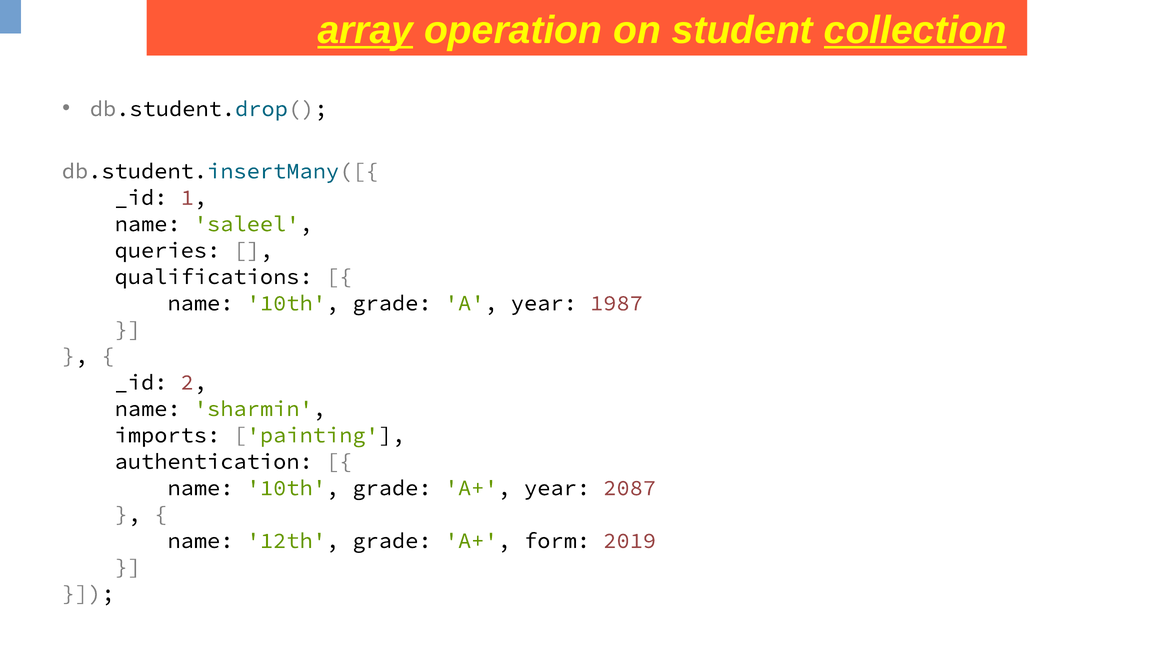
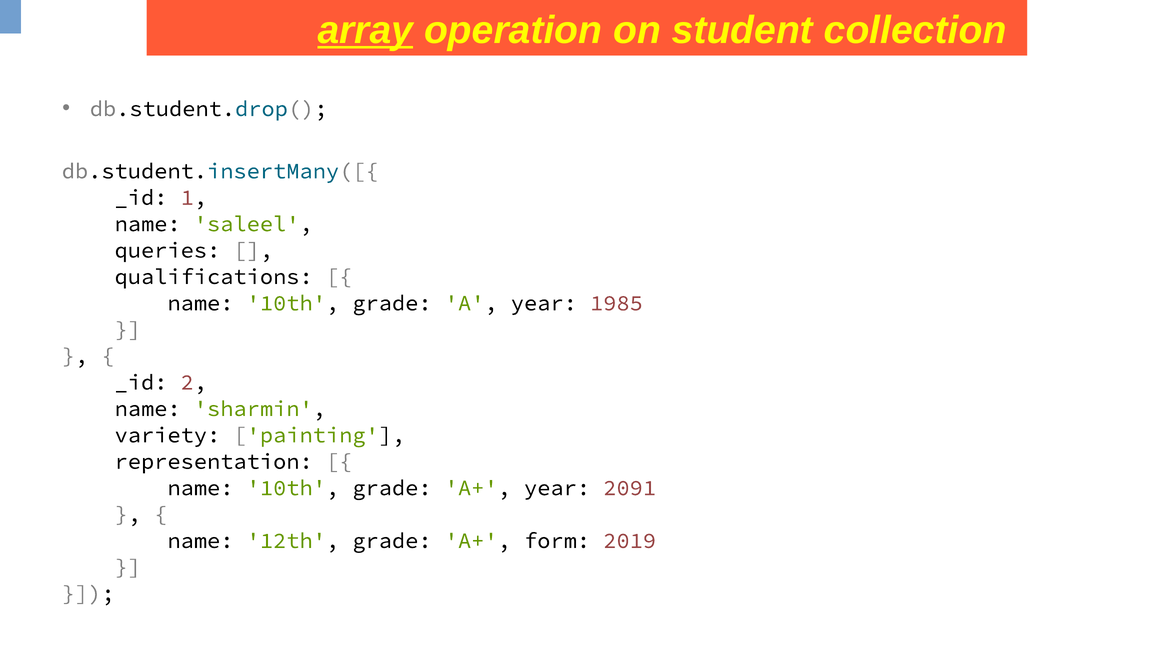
collection underline: present -> none (915, 31)
1987: 1987 -> 1985 (616, 303)
imports: imports -> variety (167, 435)
authentication: authentication -> representation (214, 462)
2087: 2087 -> 2091 (630, 488)
